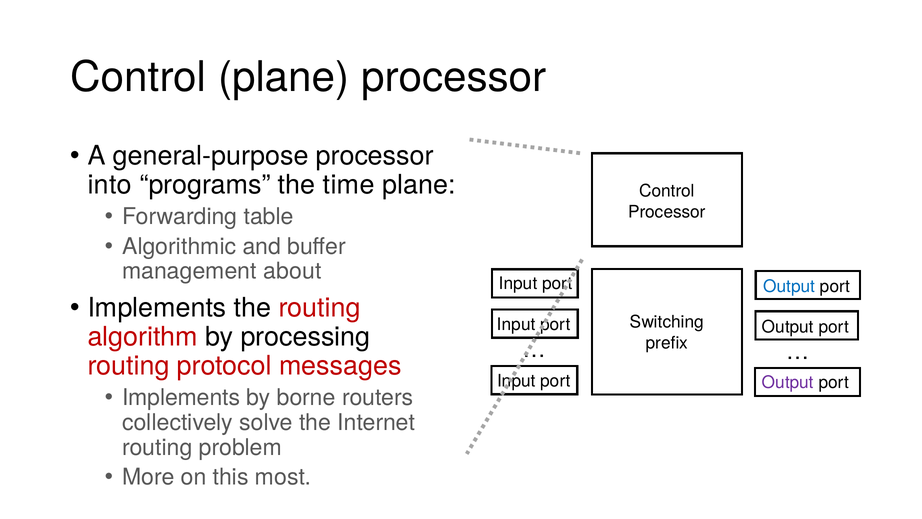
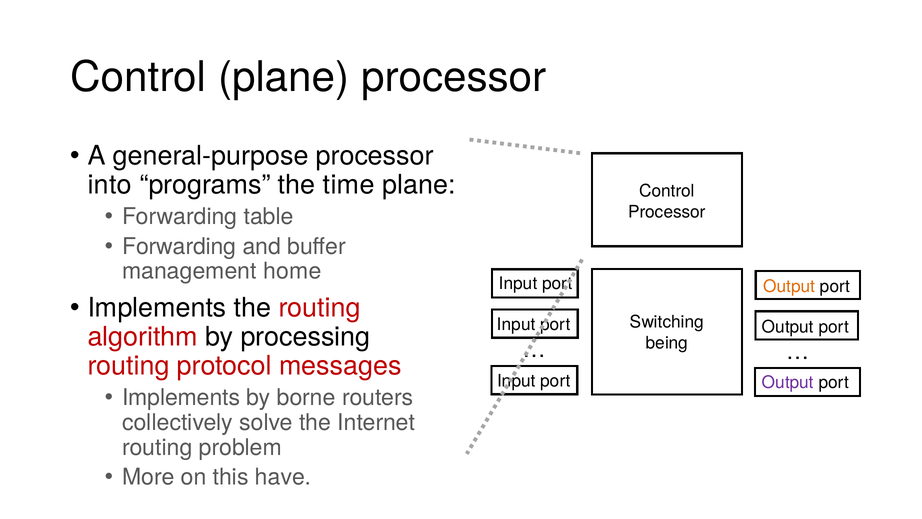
Algorithmic: Algorithmic -> Forwarding (179, 246)
about: about -> home (292, 271)
Output colour: blue -> orange (789, 286)
prefix: prefix -> being (667, 343)
most: most -> have (283, 477)
